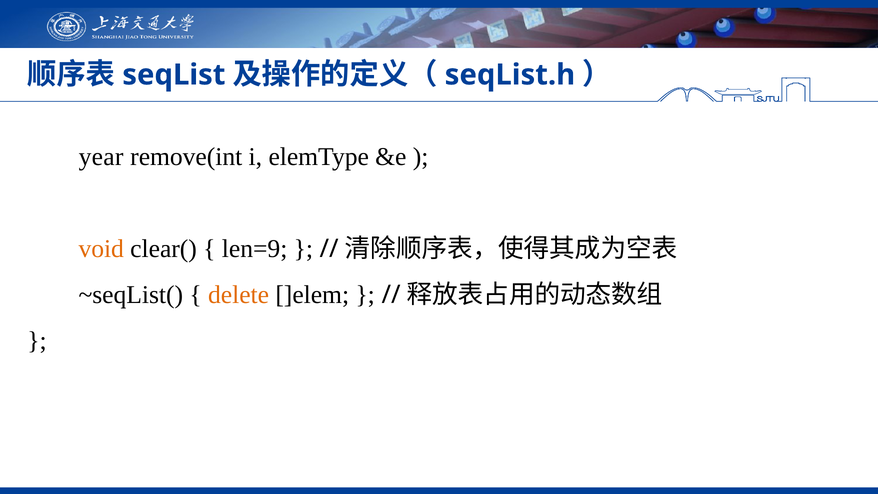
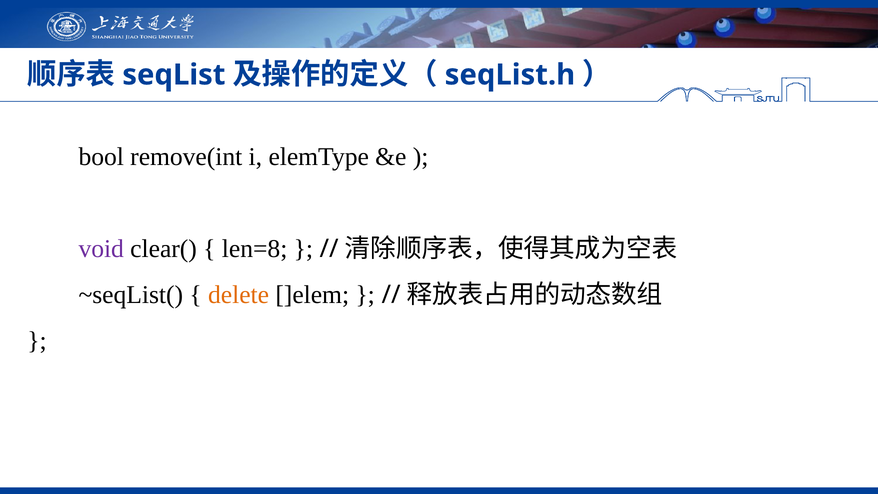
year: year -> bool (101, 157)
void colour: orange -> purple (101, 249)
len=9: len=9 -> len=8 (255, 249)
